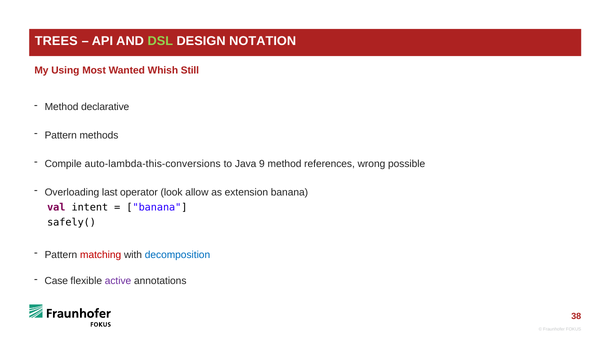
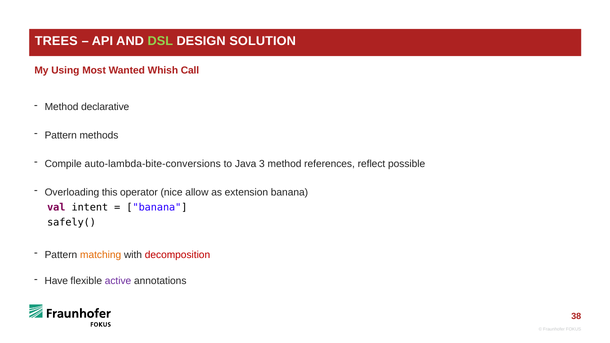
NOTATION: NOTATION -> SOLUTION (263, 41)
Still: Still -> Call (190, 71)
auto-lambda-this-conversions: auto-lambda-this-conversions -> auto-lambda-bite-conversions (153, 164)
9: 9 -> 3 (262, 164)
wrong: wrong -> reflect (371, 164)
last: last -> this (110, 192)
look: look -> nice (172, 192)
matching colour: red -> orange (101, 255)
decomposition colour: blue -> red (177, 255)
Case: Case -> Have (56, 281)
